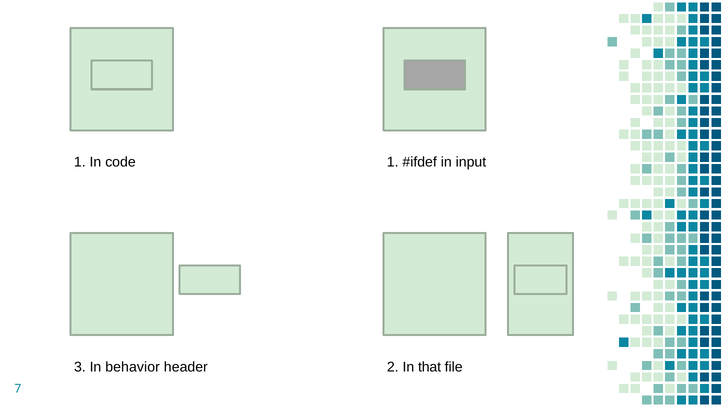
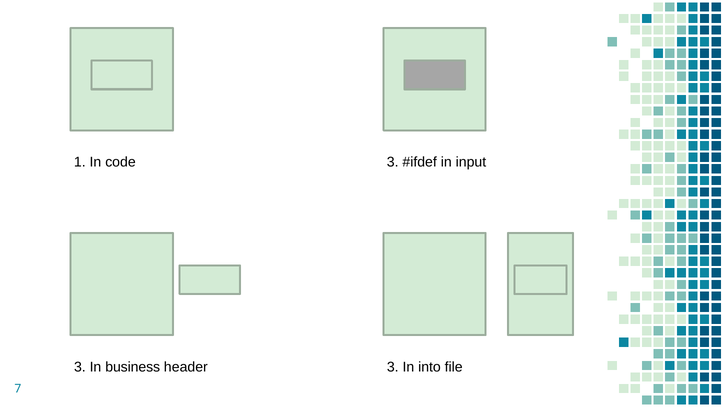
code 1: 1 -> 3 (393, 162)
behavior: behavior -> business (133, 367)
header 2: 2 -> 3 (393, 367)
that: that -> into (429, 367)
